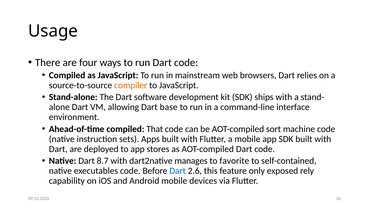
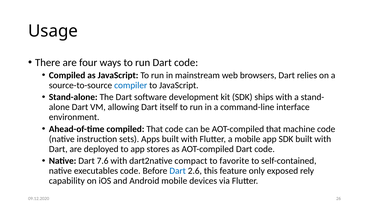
compiler colour: orange -> blue (131, 85)
base: base -> itself (169, 107)
AOT-compiled sort: sort -> that (274, 129)
8.7: 8.7 -> 7.6 (103, 161)
manages: manages -> compact (191, 161)
